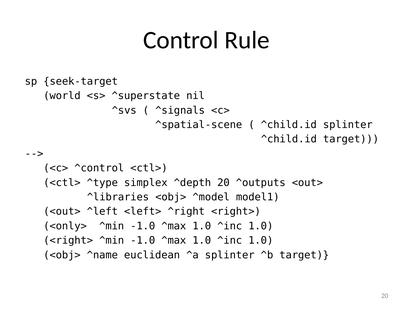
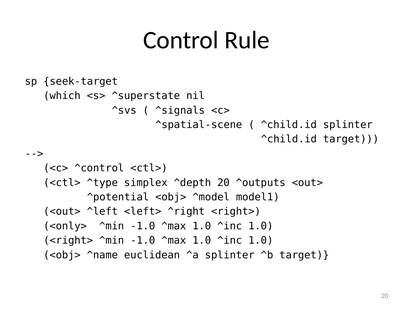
world: world -> which (62, 96)
^libraries: ^libraries -> ^potential (118, 197)
